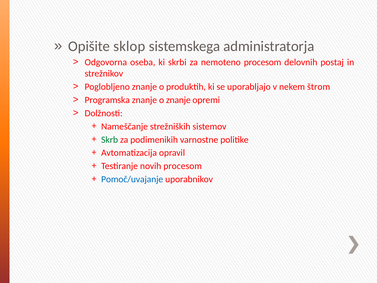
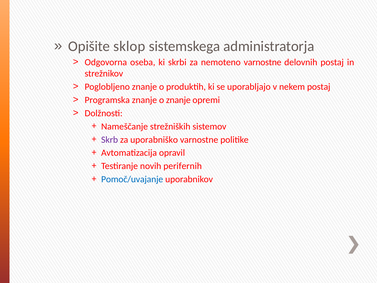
nemoteno procesom: procesom -> varnostne (263, 62)
nekem štrom: štrom -> postaj (319, 87)
Skrb colour: green -> purple (110, 140)
podimenikih: podimenikih -> uporabniško (154, 140)
novih procesom: procesom -> perifernih (183, 166)
